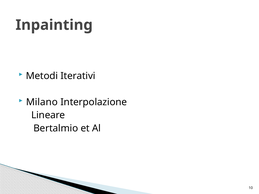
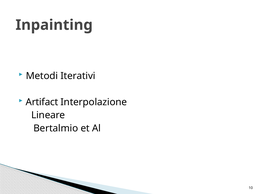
Milano: Milano -> Artifact (42, 102)
